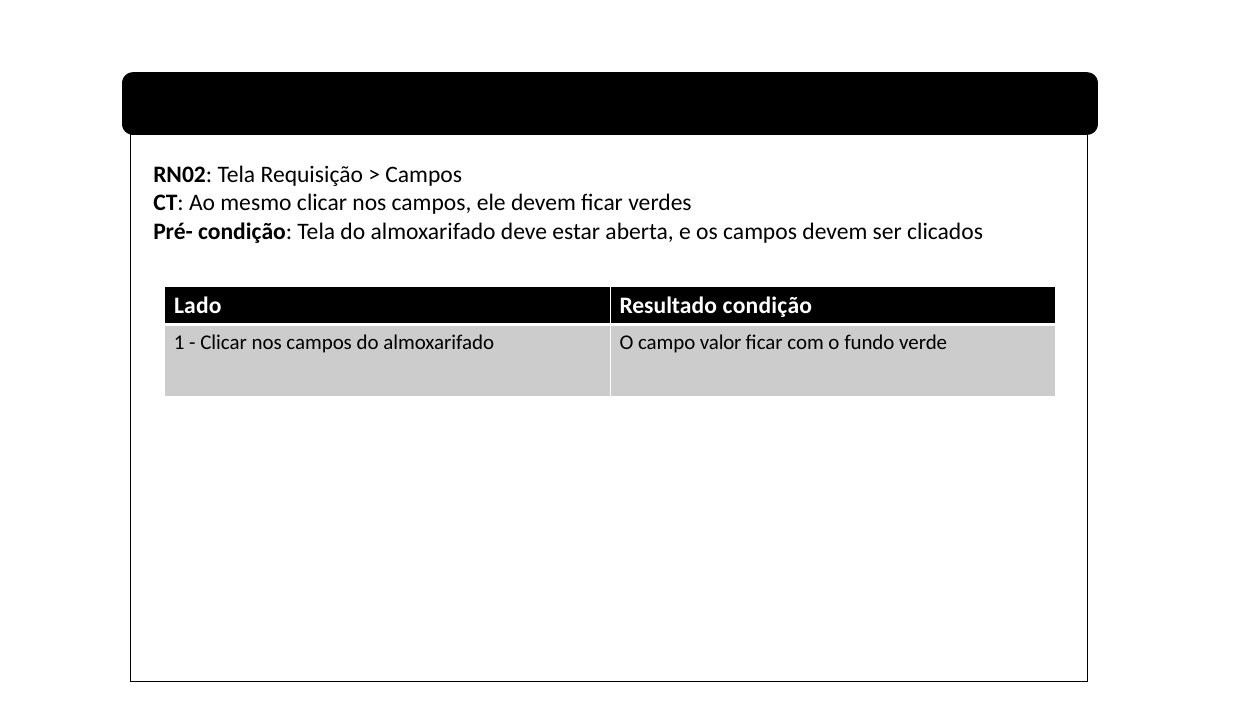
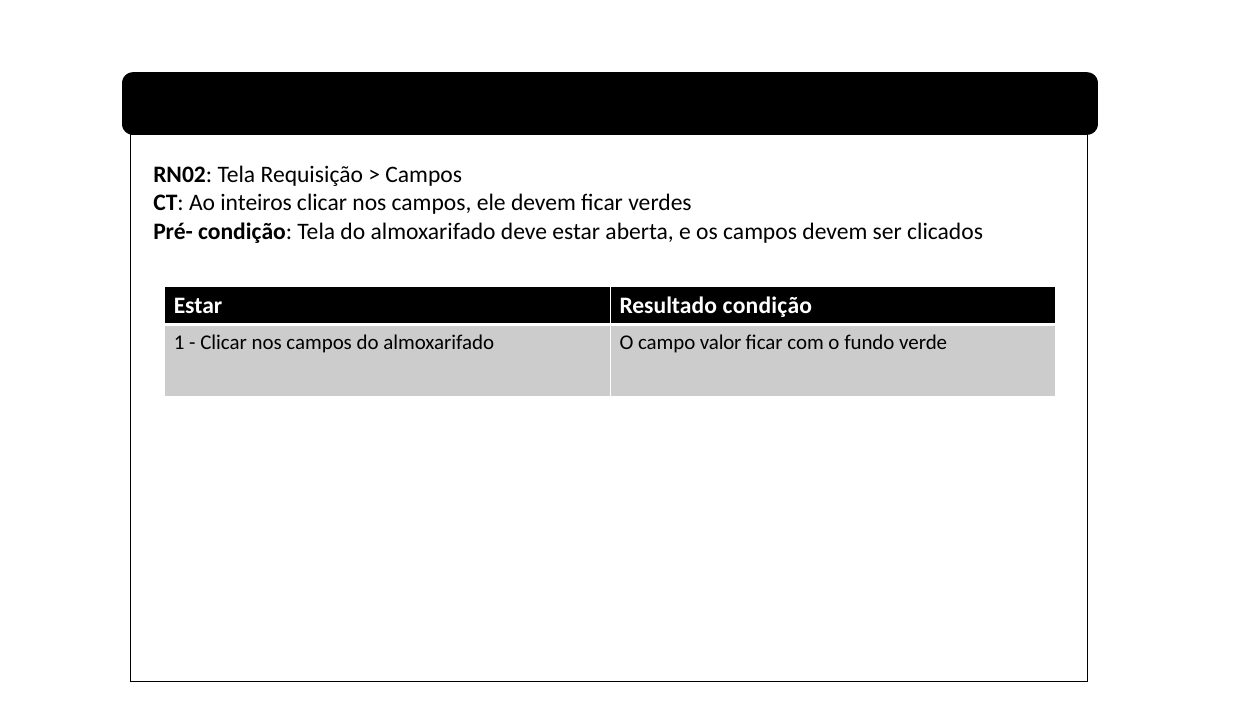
mesmo: mesmo -> inteiros (256, 203)
Lado: Lado -> Estar (198, 306)
